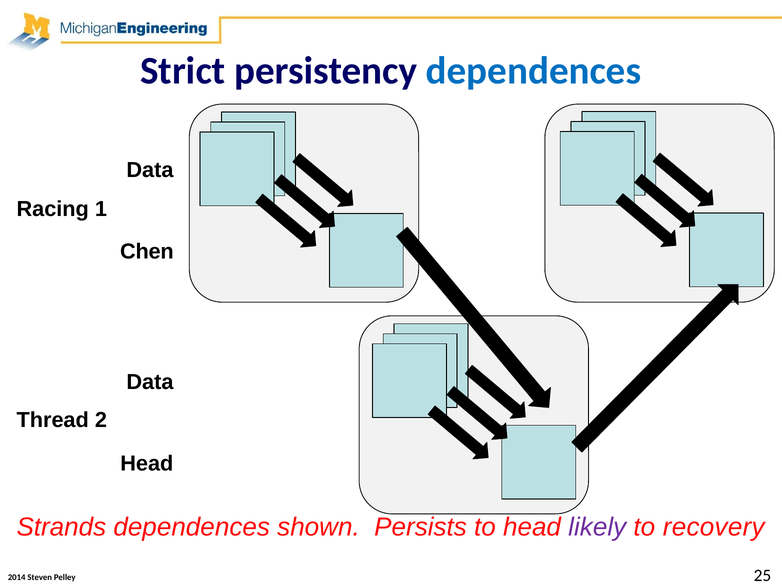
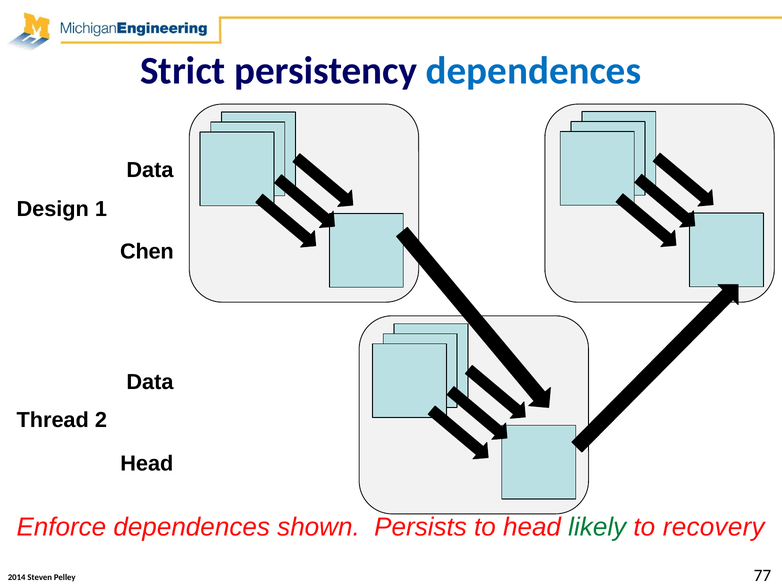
Racing: Racing -> Design (53, 209)
Strands: Strands -> Enforce (61, 528)
likely colour: purple -> green (597, 528)
25: 25 -> 77 (762, 576)
